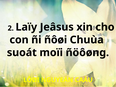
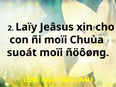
ñi ñôøi: ñôøi -> moïi (56, 40)
